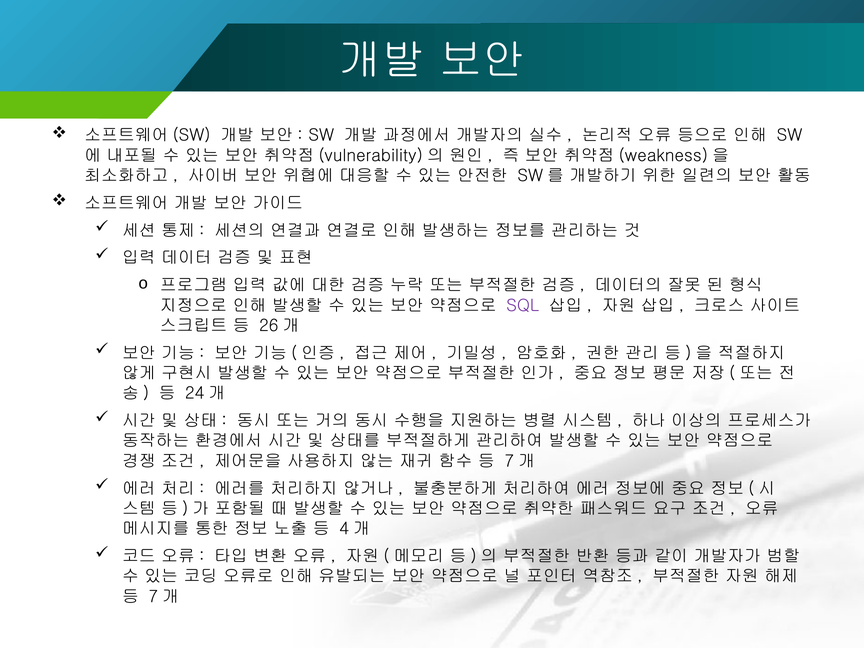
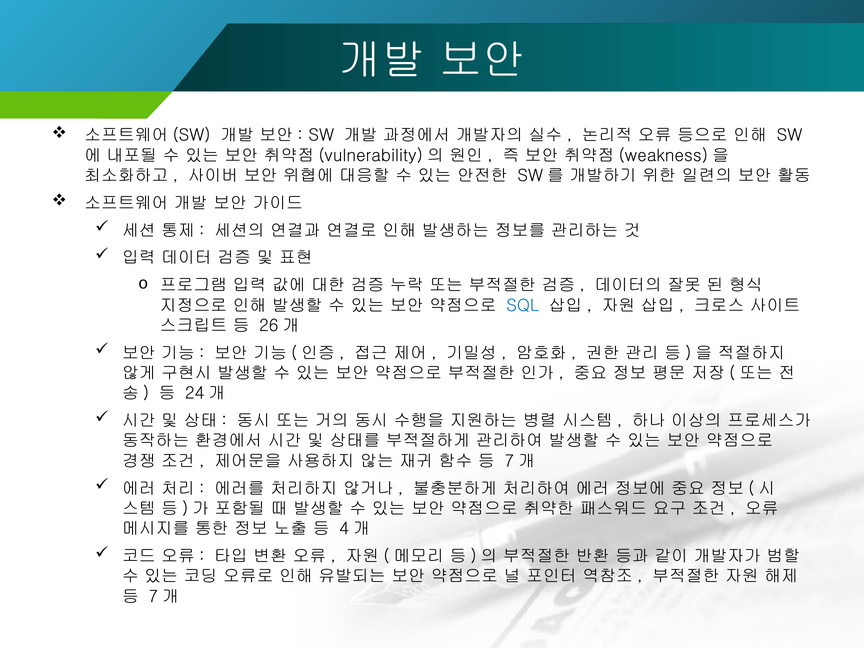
SQL colour: purple -> blue (523, 305)
